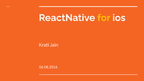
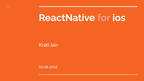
for colour: yellow -> pink (104, 18)
